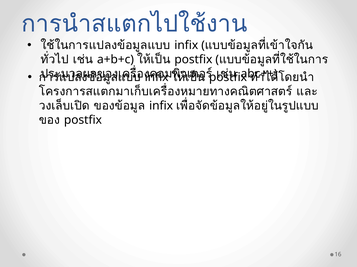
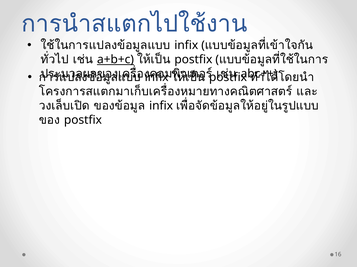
a+b+c underline: none -> present (115, 60)
